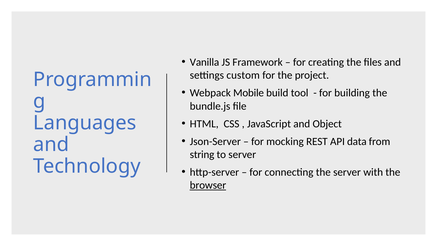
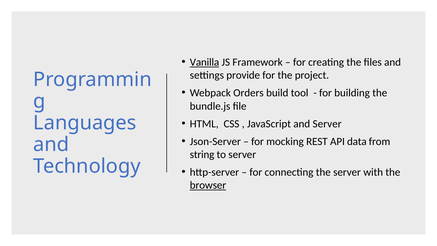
Vanilla underline: none -> present (204, 62)
custom: custom -> provide (243, 75)
Mobile: Mobile -> Orders (248, 93)
and Object: Object -> Server (327, 124)
